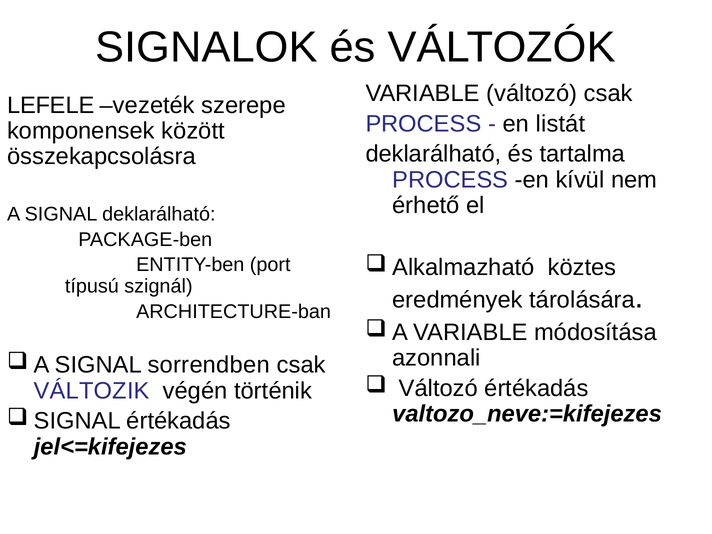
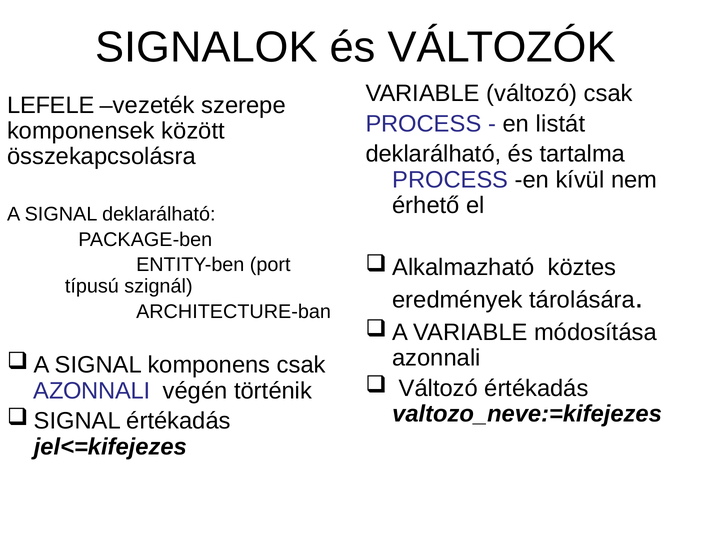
sorrendben: sorrendben -> komponens (209, 365)
VÁLTOZIK: VÁLTOZIK -> AZONNALI (92, 391)
